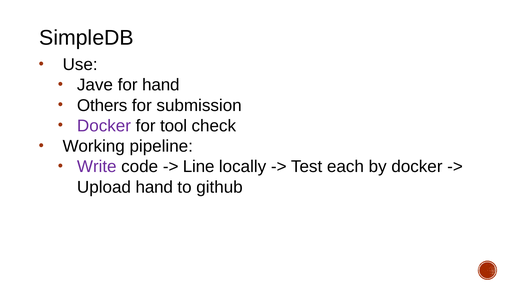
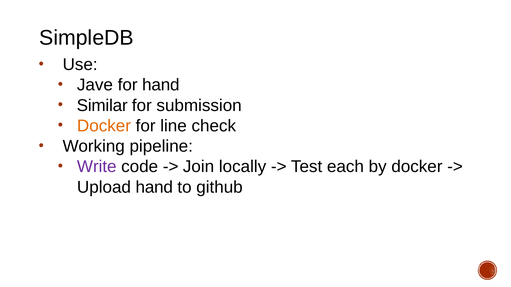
Others: Others -> Similar (102, 106)
Docker colour: purple -> orange (104, 126)
tool: tool -> line (174, 126)
Line: Line -> Join (199, 167)
